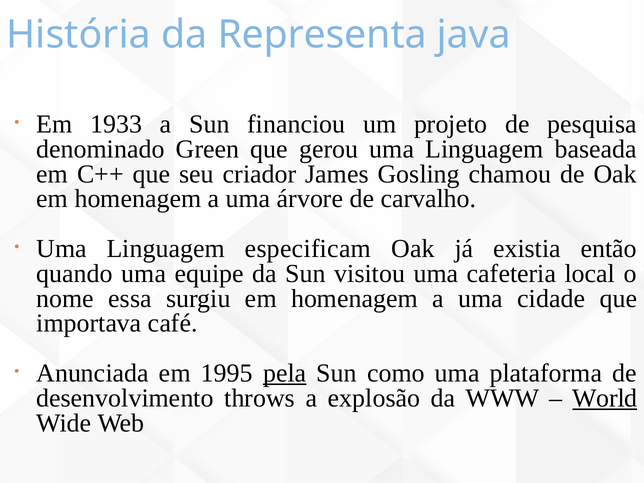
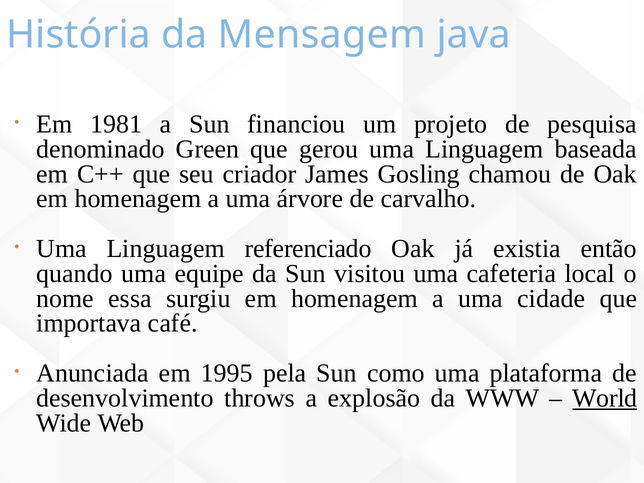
Representa: Representa -> Mensagem (322, 35)
1933: 1933 -> 1981 (116, 124)
especificam: especificam -> referenciado (308, 249)
pela underline: present -> none (285, 373)
